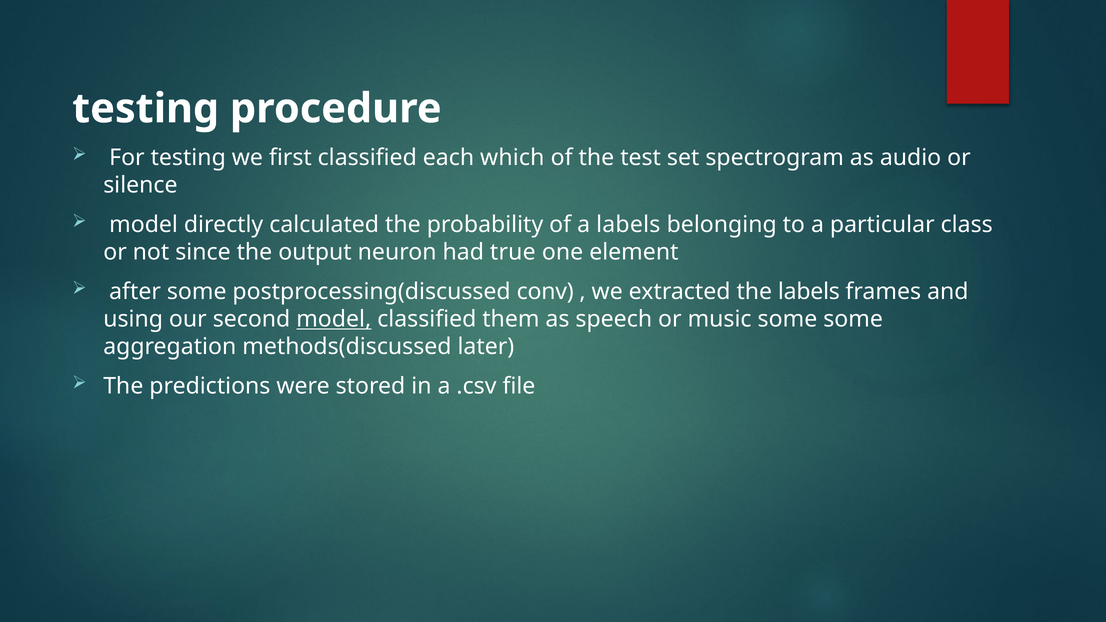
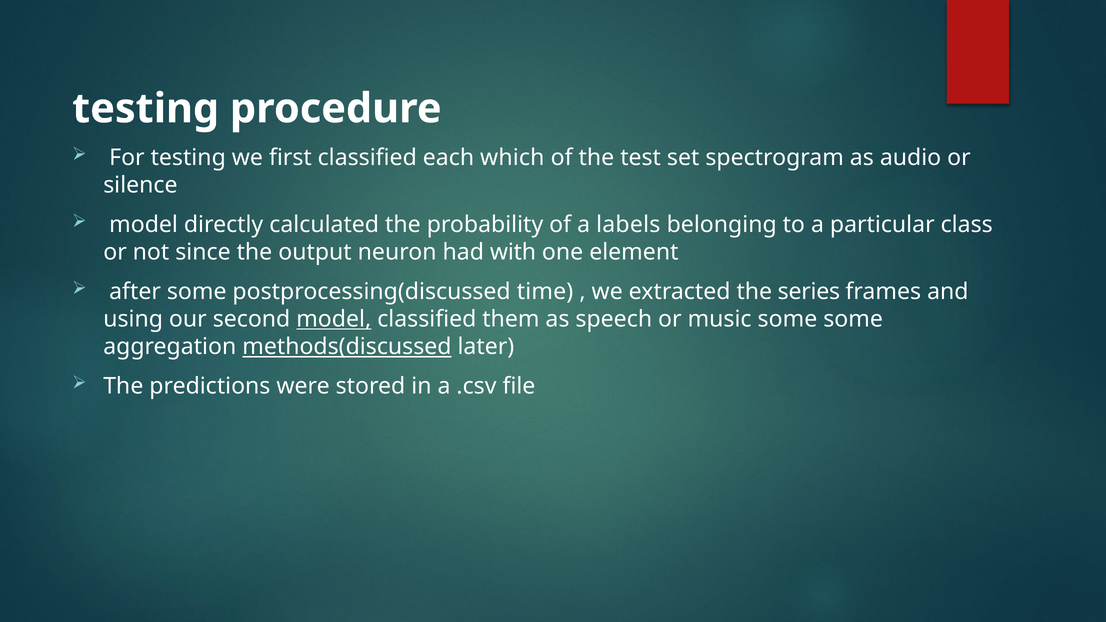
true: true -> with (513, 252)
conv: conv -> time (545, 291)
the labels: labels -> series (809, 291)
methods(discussed underline: none -> present (347, 347)
